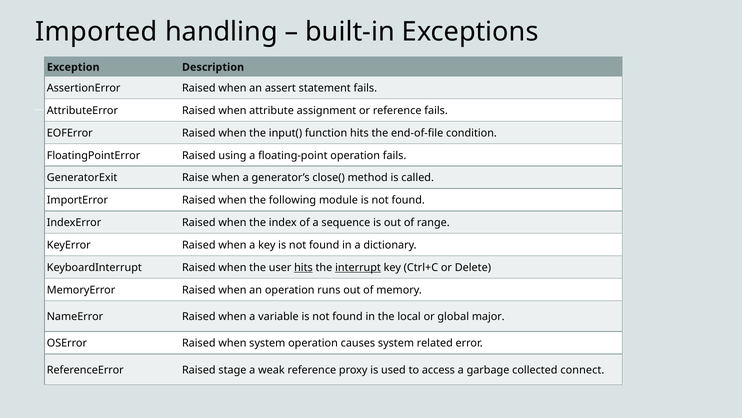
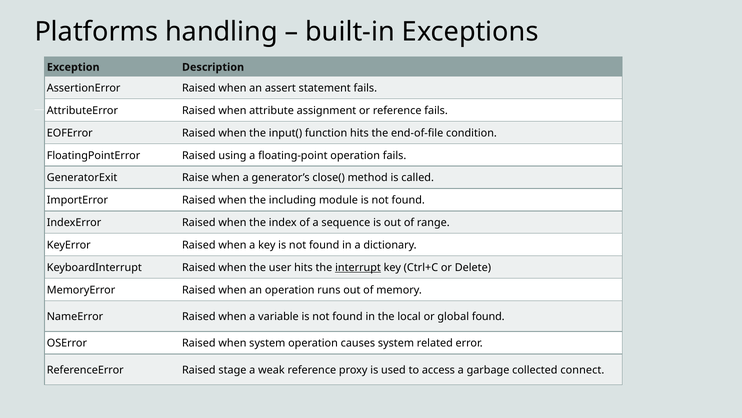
Imported: Imported -> Platforms (96, 32)
following: following -> including (292, 200)
hits underline: present -> none (303, 267)
global major: major -> found (488, 316)
